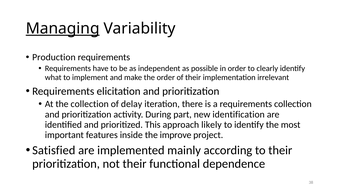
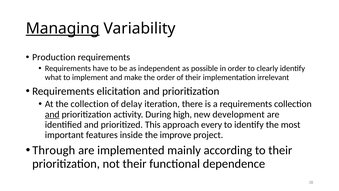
and underline: none -> present (52, 114)
part: part -> high (183, 114)
identification: identification -> development (239, 114)
likely: likely -> every (212, 124)
Satisfied: Satisfied -> Through (54, 150)
